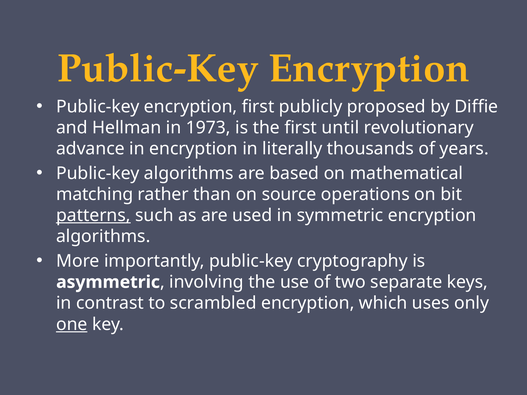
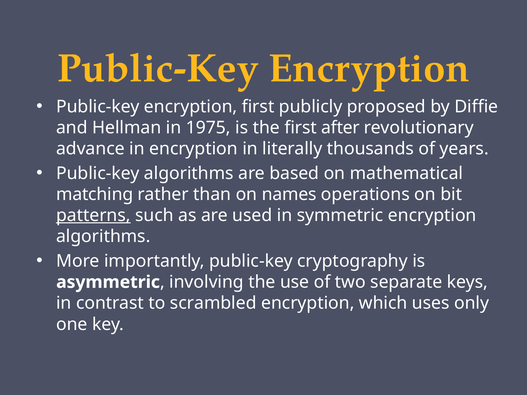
1973: 1973 -> 1975 (208, 128)
until: until -> after (341, 128)
source: source -> names (289, 194)
one underline: present -> none (72, 324)
